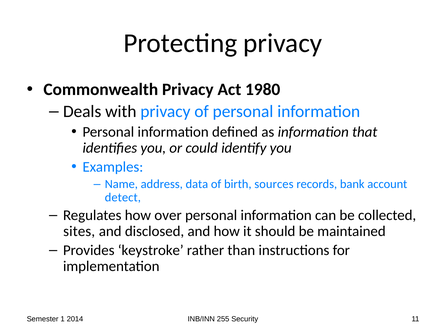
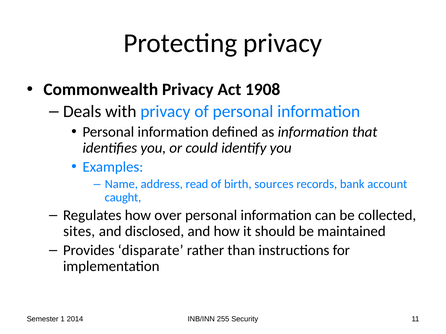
1980: 1980 -> 1908 (263, 90)
data: data -> read (197, 184)
detect: detect -> caught (123, 198)
keystroke: keystroke -> disparate (151, 251)
